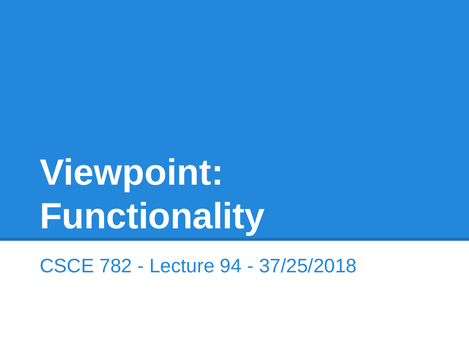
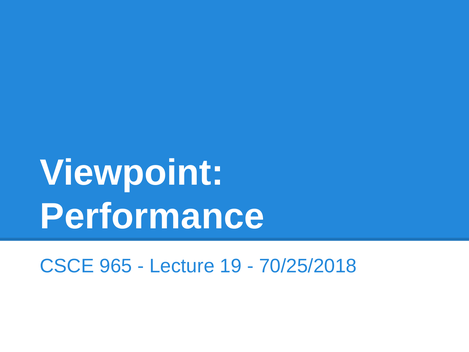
Functionality: Functionality -> Performance (152, 216)
782: 782 -> 965 (116, 266)
94: 94 -> 19 (231, 266)
37/25/2018: 37/25/2018 -> 70/25/2018 (308, 266)
